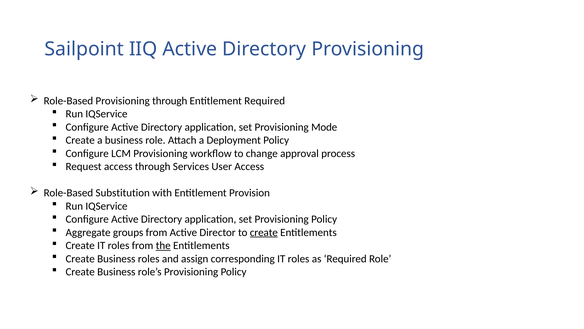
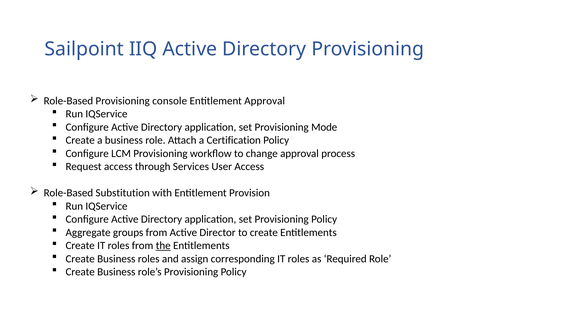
Provisioning through: through -> console (170, 101)
Entitlement Required: Required -> Approval (265, 101)
Deployment: Deployment -> Certification (234, 140)
create underline: present -> none (264, 232)
